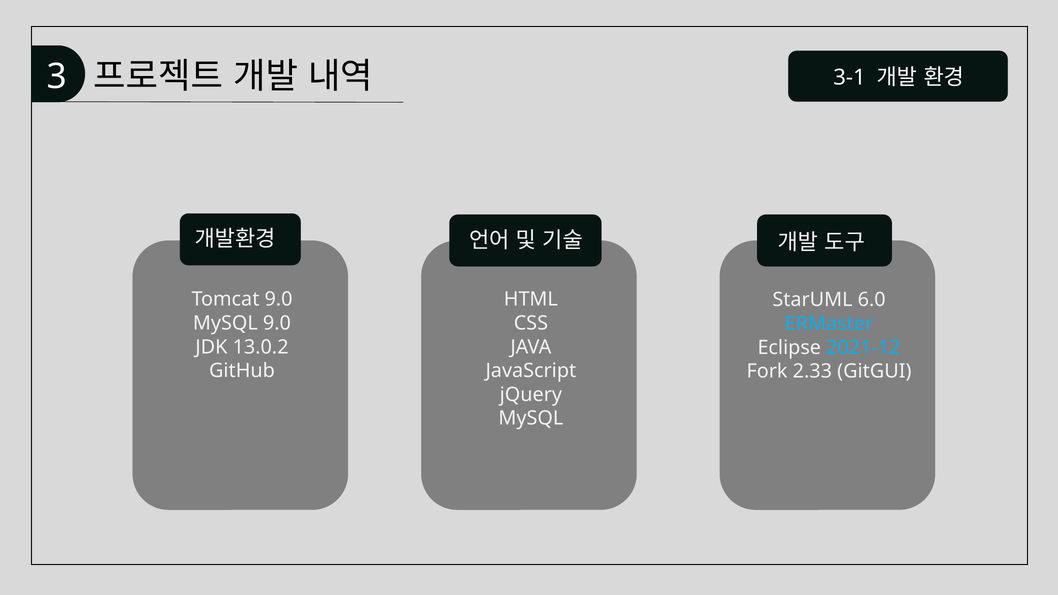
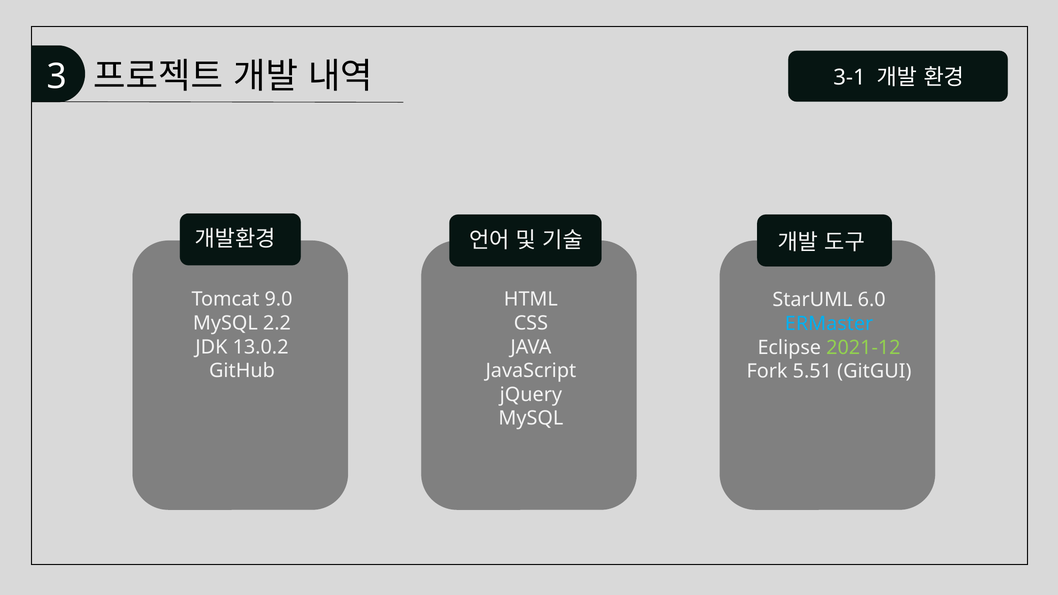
MySQL 9.0: 9.0 -> 2.2 (277, 323)
2021-12 colour: light blue -> light green (863, 348)
2.33: 2.33 -> 5.51 (812, 371)
